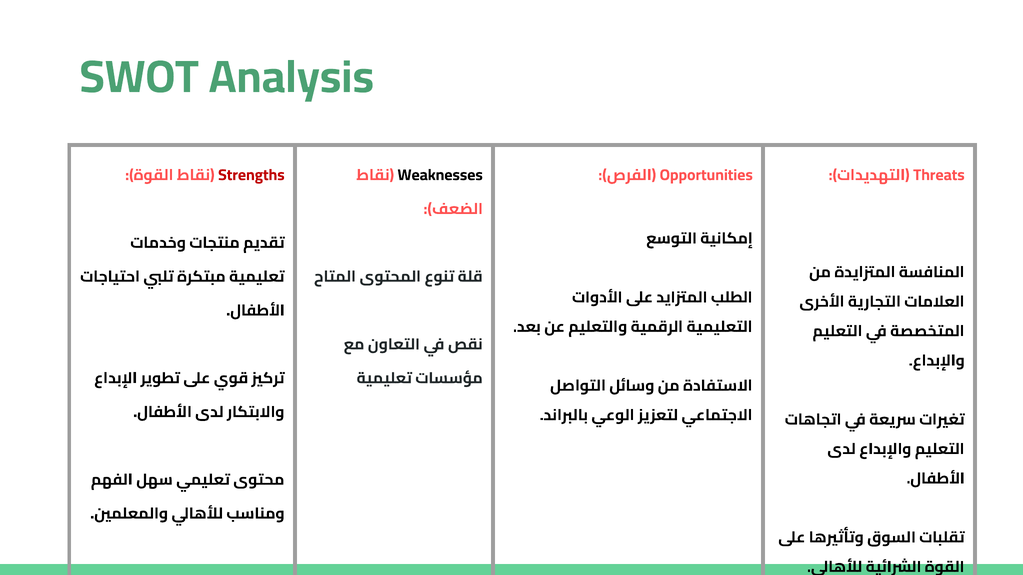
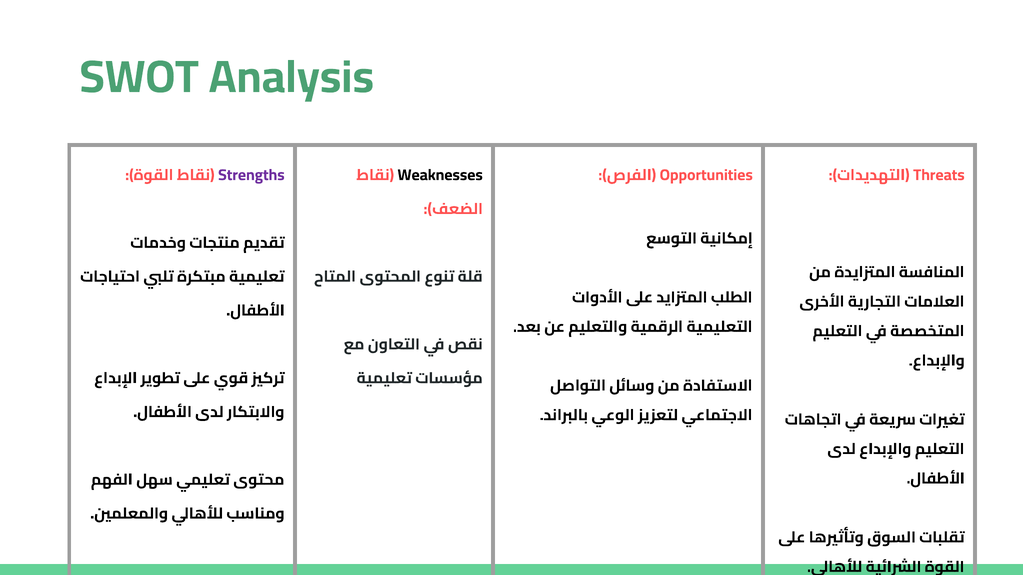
Strengths colour: red -> purple (251, 175)
